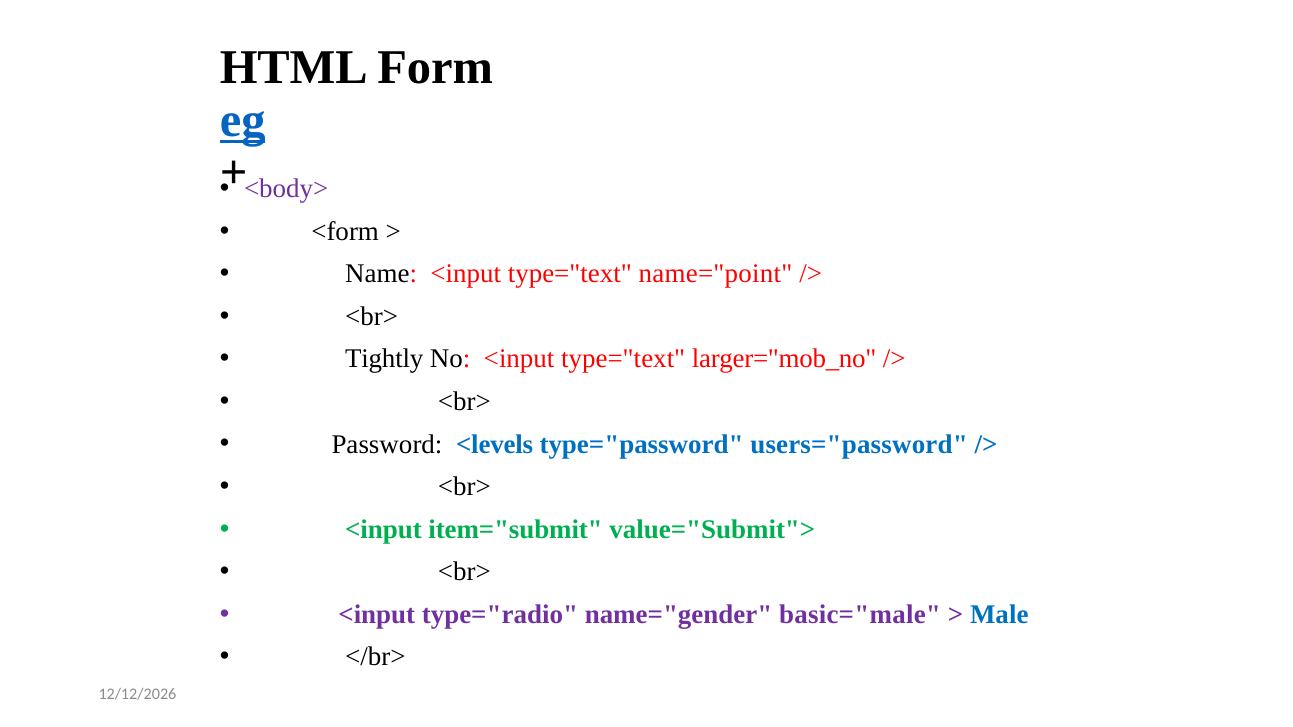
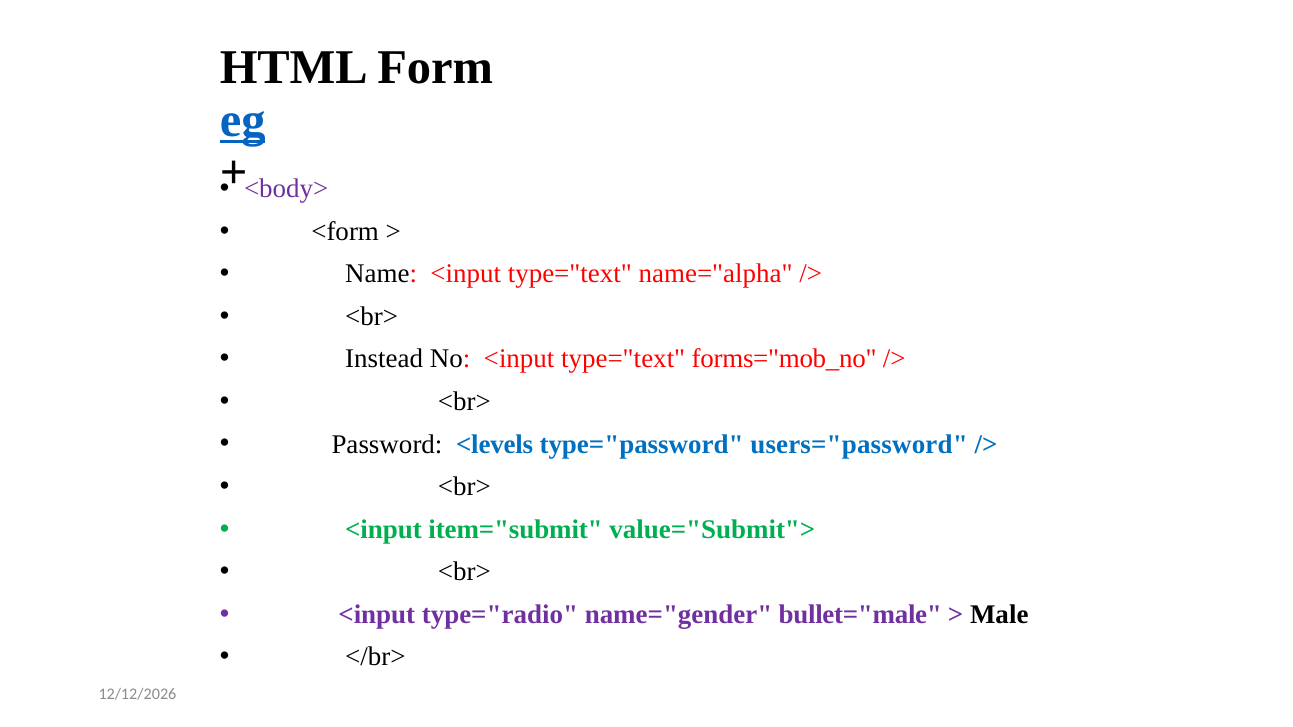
name="point: name="point -> name="alpha (716, 274)
Tightly: Tightly -> Instead (384, 359)
larger="mob_no: larger="mob_no -> forms="mob_no (784, 359)
basic="male: basic="male -> bullet="male (860, 615)
Male colour: blue -> black (999, 615)
